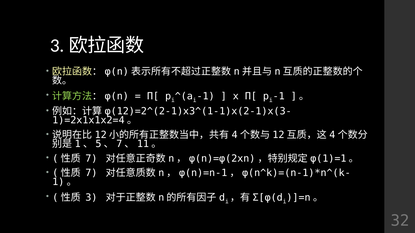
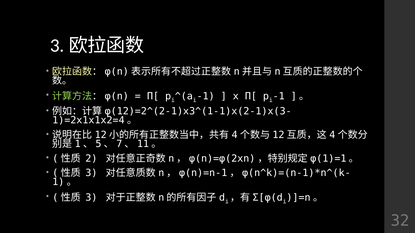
7: 7 -> 2 (91, 159)
7: 7 -> 3 (91, 173)
